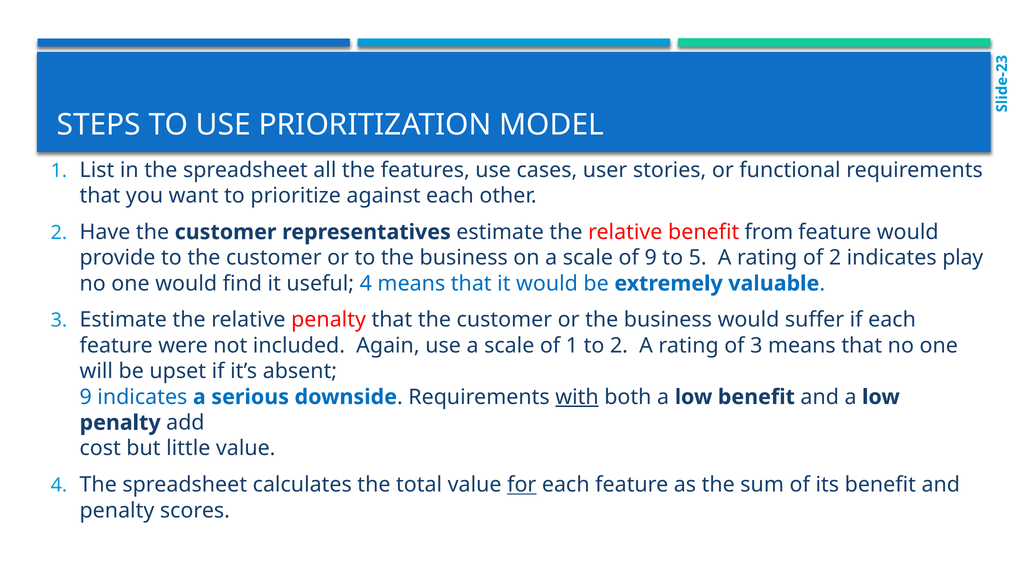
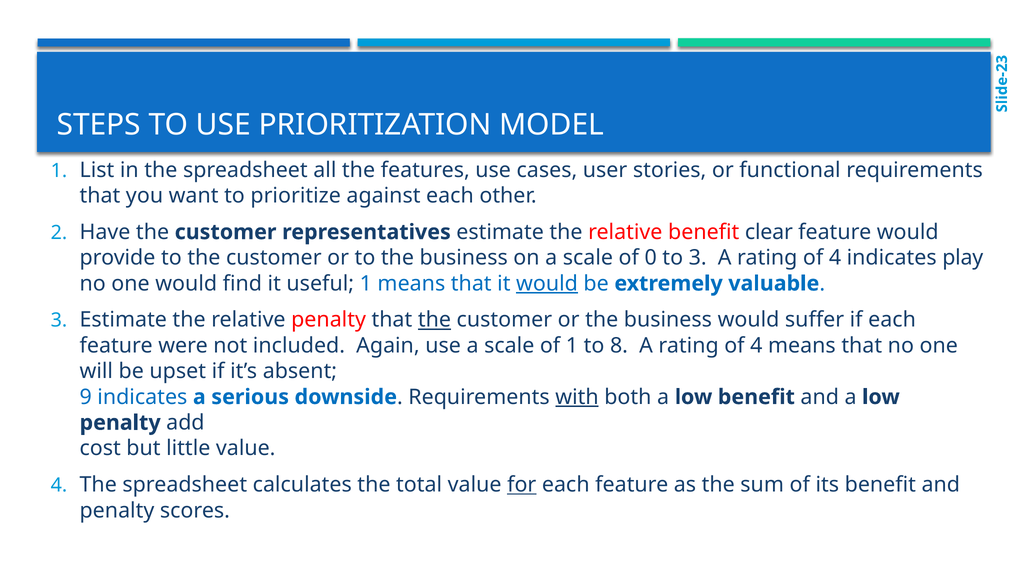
from: from -> clear (769, 232)
of 9: 9 -> 0 (651, 258)
to 5: 5 -> 3 (698, 258)
2: 2 -> 4 (835, 258)
useful 4: 4 -> 1 (366, 284)
would underline: none -> present (547, 284)
the underline: none -> present (434, 320)
to 2: 2 -> 8 (619, 346)
3: 3 -> 4 (756, 346)
